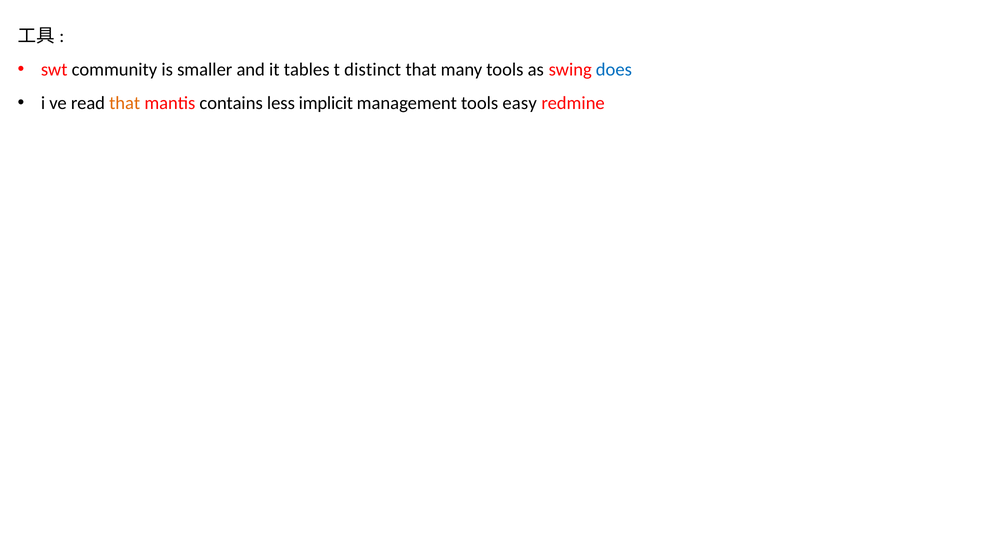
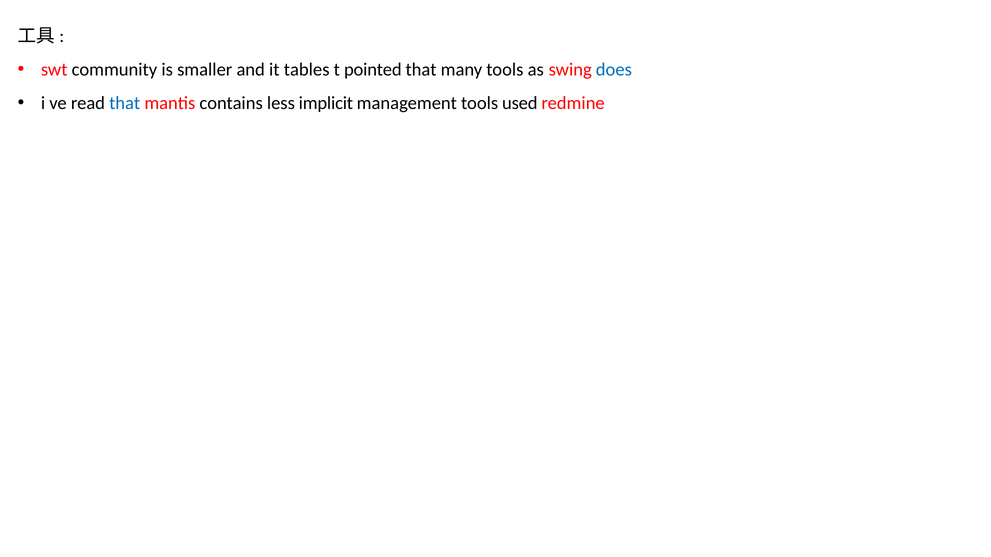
distinct: distinct -> pointed (373, 70)
that colour: orange -> blue (125, 103)
easy: easy -> used (520, 103)
